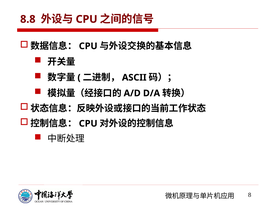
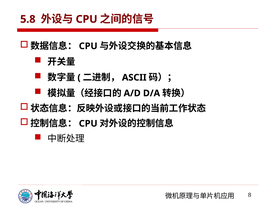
8.8: 8.8 -> 5.8 (28, 19)
